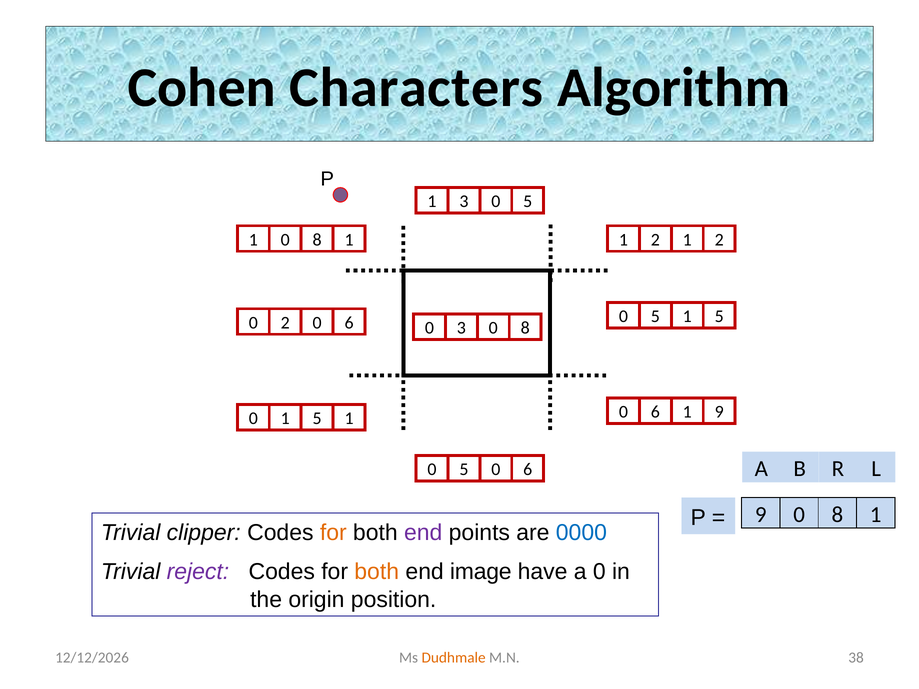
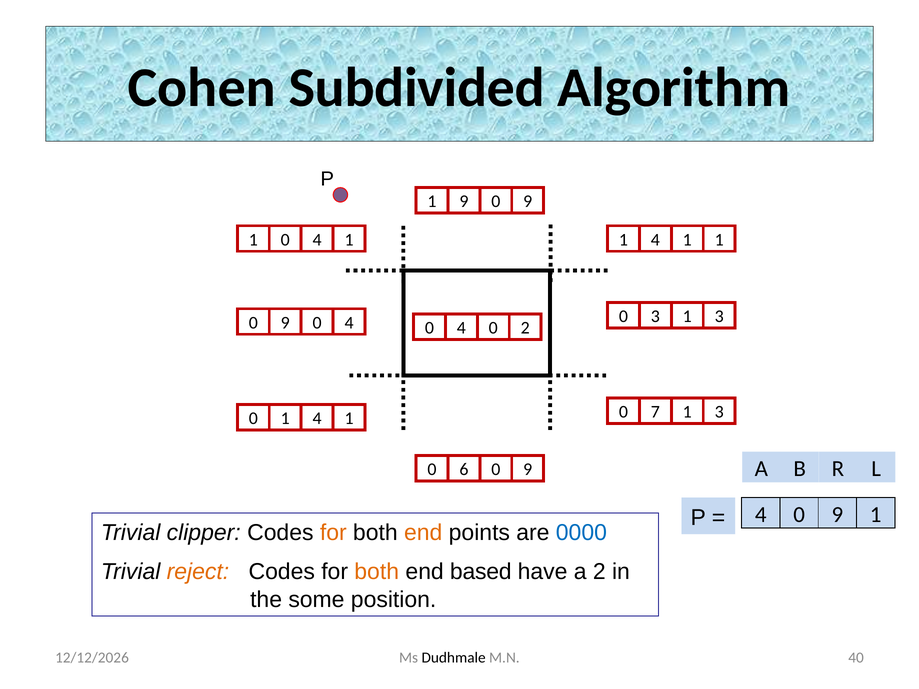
Characters: Characters -> Subdivided (417, 88)
1 3: 3 -> 9 (464, 202)
5: 5 -> 9 (528, 202)
1 0 8: 8 -> 4 (317, 240)
2: 2 -> 4 (655, 240)
2: 2 -> 1 (719, 240)
5: 5 -> 3 (655, 316)
5: 5 -> 3 (719, 316)
2: 2 -> 9 (285, 323)
6: 6 -> 4 (349, 323)
3: 3 -> 4 (461, 328)
8: 8 -> 2 (525, 328)
6: 6 -> 7 (655, 412)
9: 9 -> 3 (719, 412)
0 1 5: 5 -> 4 (317, 419)
5: 5 -> 6 (464, 470)
6: 6 -> 9 (528, 470)
9: 9 -> 4 (761, 515)
8: 8 -> 9 (837, 515)
end colour: purple -> orange (423, 533)
reject colour: purple -> orange (198, 572)
image: image -> based (481, 572)
a 0: 0 -> 2 (599, 572)
origin: origin -> some (316, 600)
Dudhmale colour: orange -> black (454, 658)
38: 38 -> 40 (856, 658)
